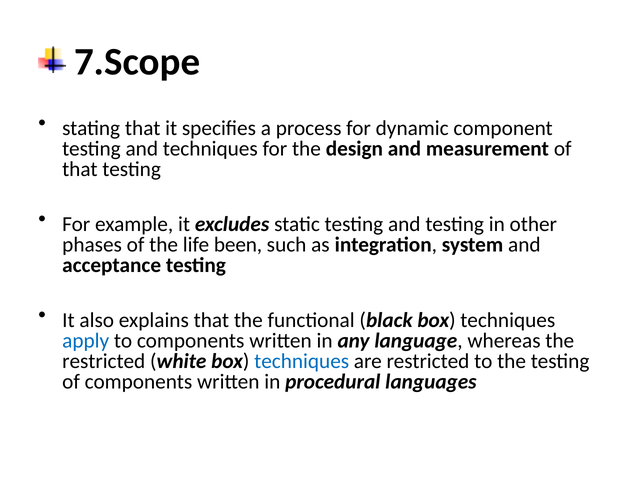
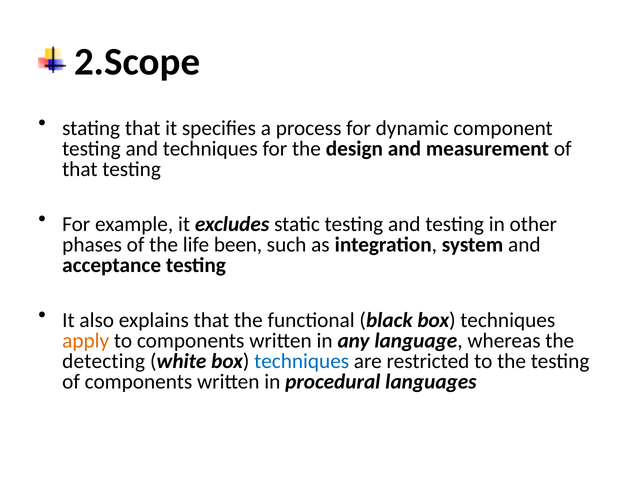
7.Scope: 7.Scope -> 2.Scope (137, 62)
apply colour: blue -> orange (86, 340)
restricted: restricted -> detecting (104, 361)
